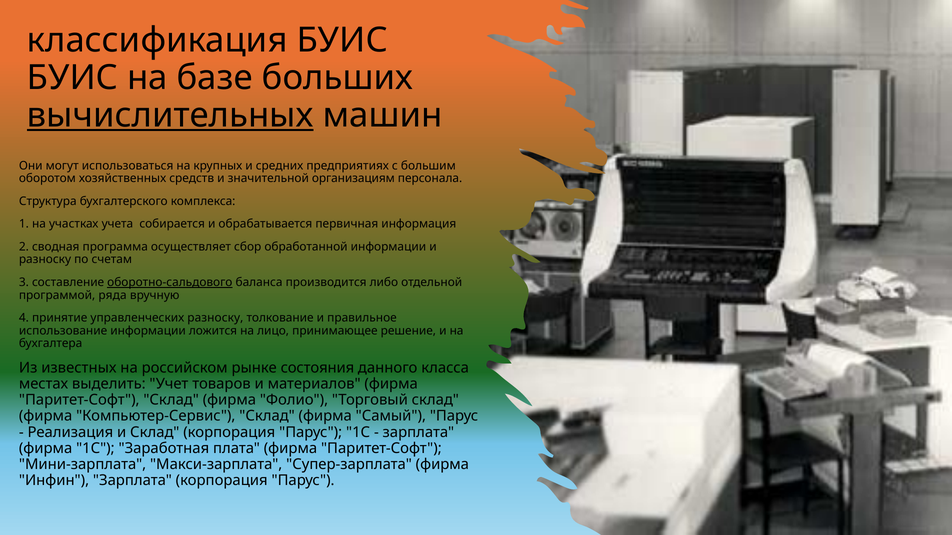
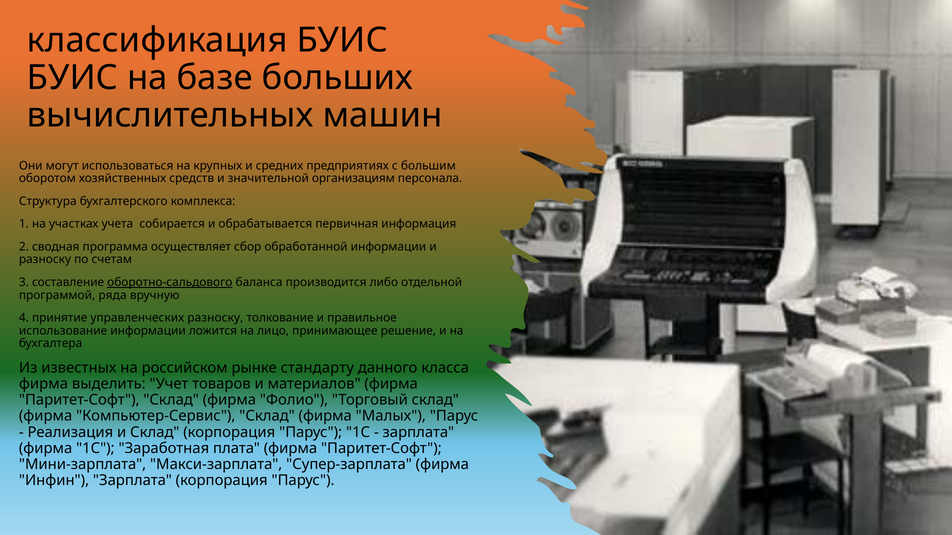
вычислительных underline: present -> none (170, 115)
состояния: состояния -> стандарту (317, 368)
местах: местах -> фирма (43, 384)
Самый: Самый -> Малых (391, 416)
